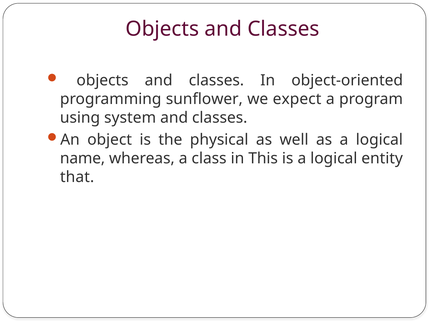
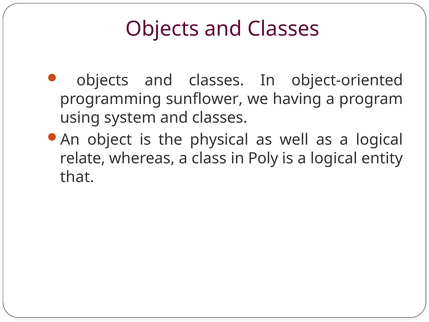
expect: expect -> having (297, 99)
name: name -> relate (83, 158)
This: This -> Poly (263, 158)
